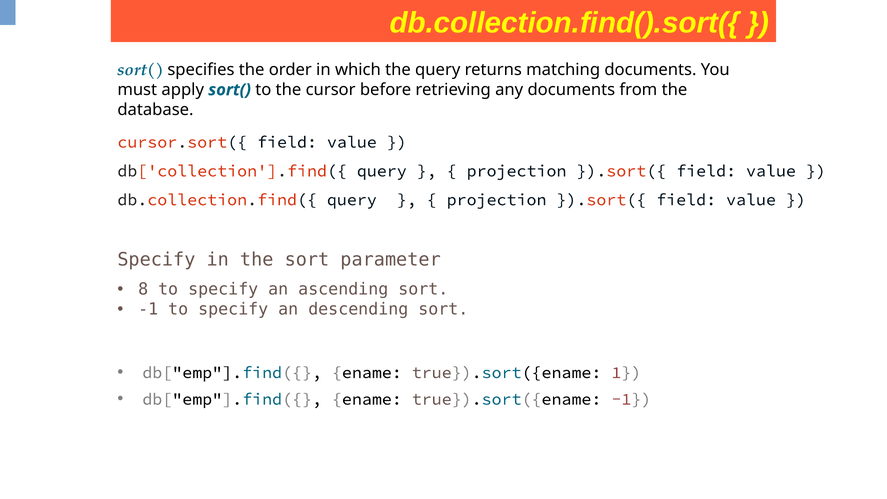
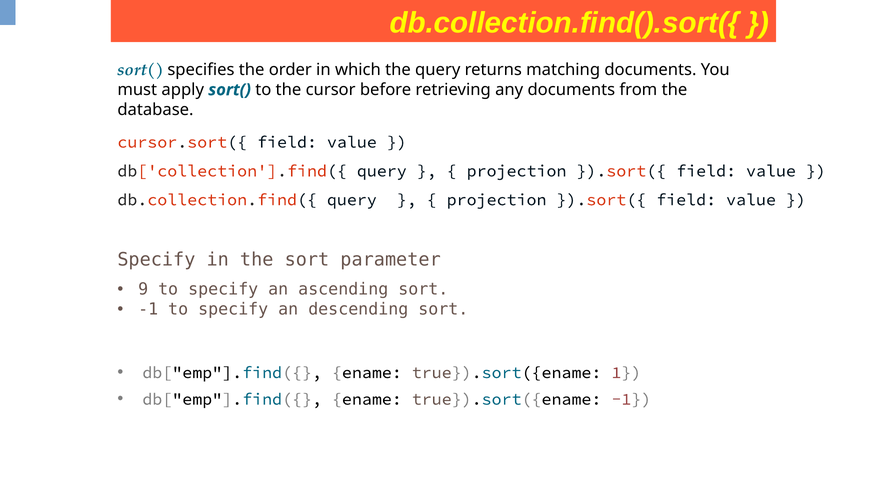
8: 8 -> 9 (143, 289)
